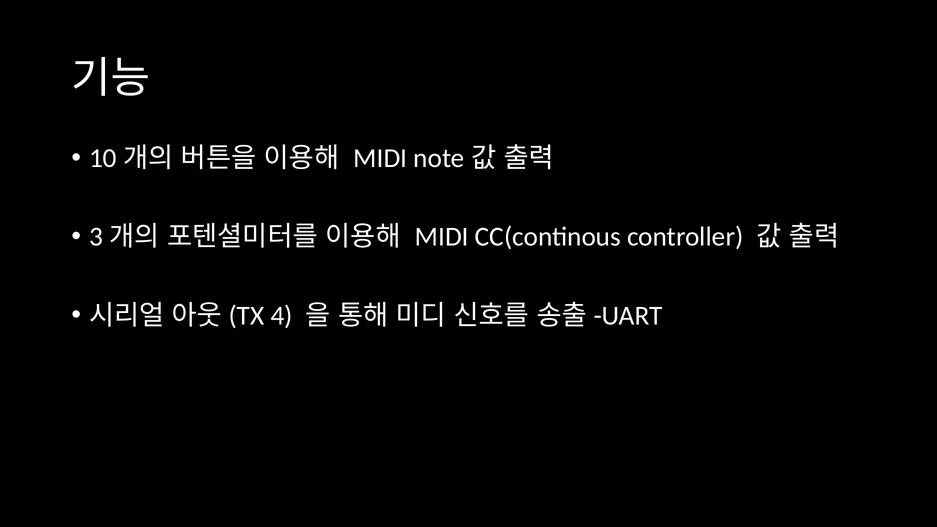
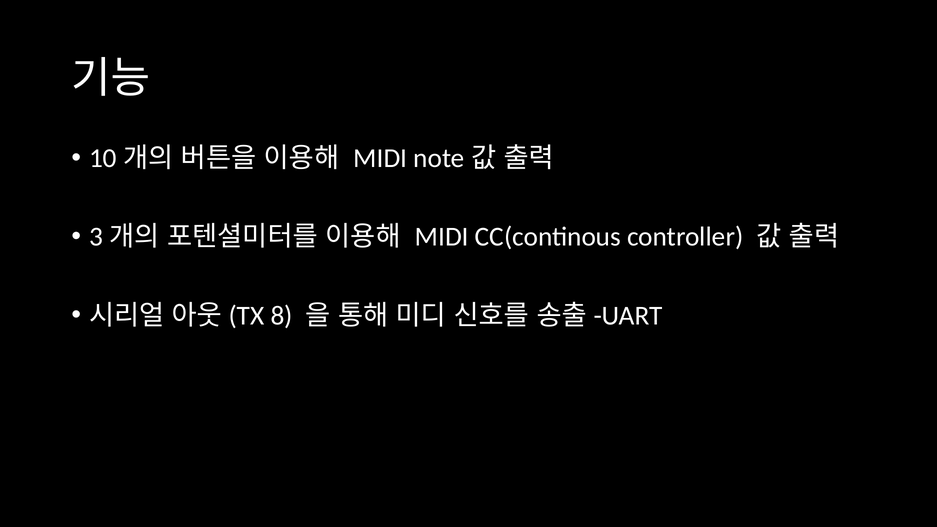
4: 4 -> 8 (282, 316)
